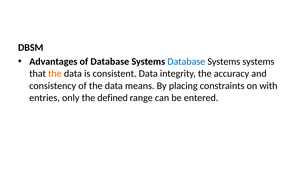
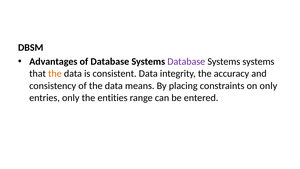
Database colour: blue -> purple (186, 62)
on with: with -> only (268, 86)
defined: defined -> entities (113, 98)
